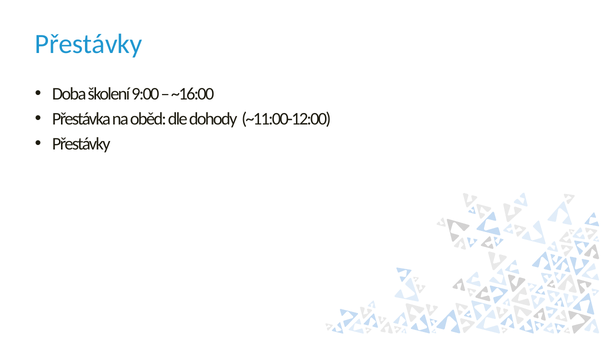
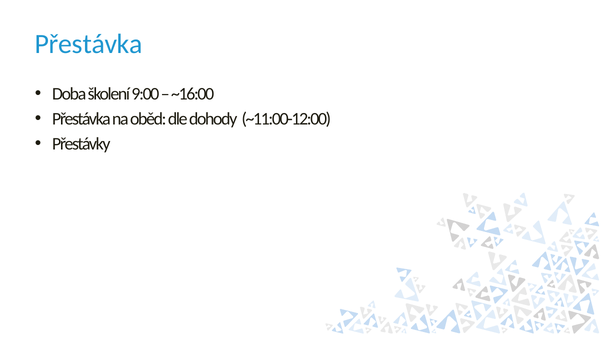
Přestávky: Přestávky -> Přestávka (89, 44)
